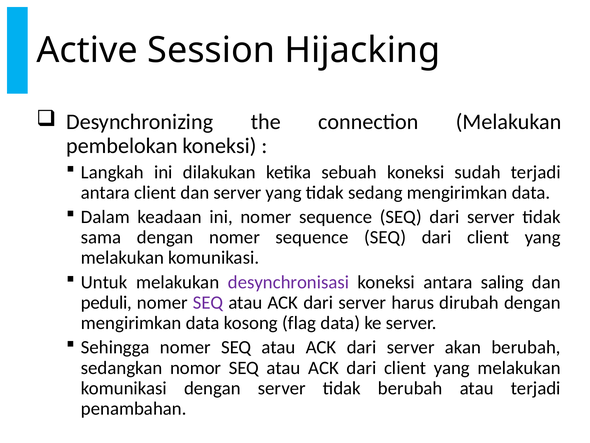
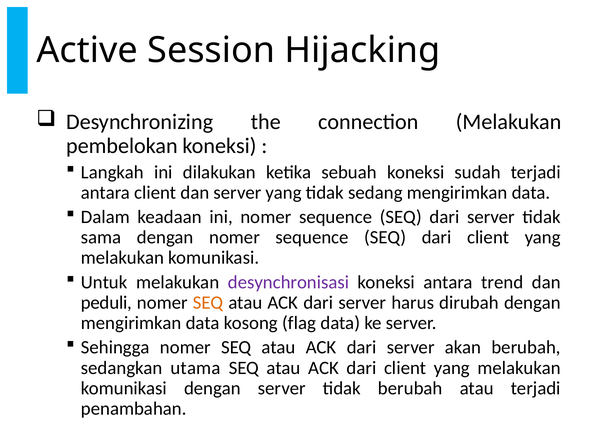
saling: saling -> trend (502, 282)
SEQ colour: purple -> orange (208, 302)
nomor: nomor -> utama (195, 367)
